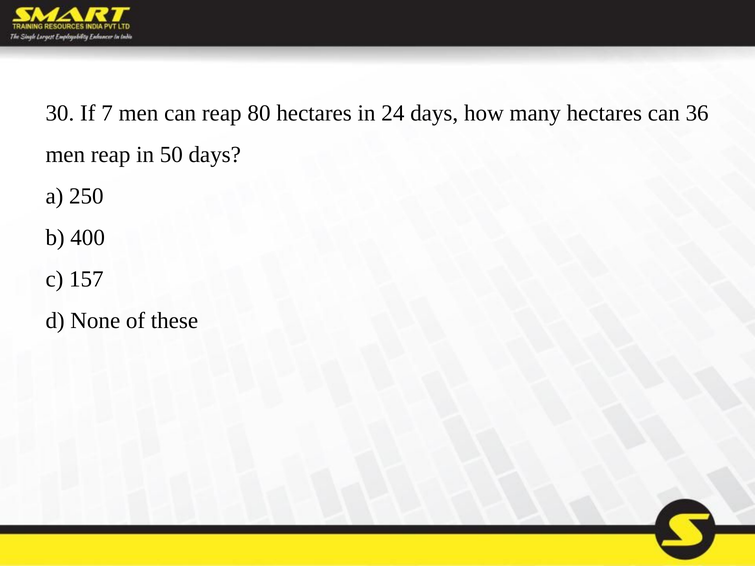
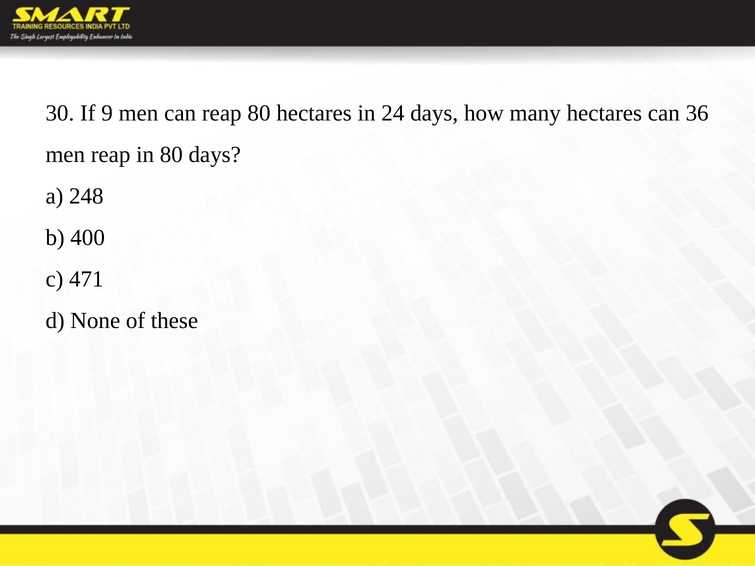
7: 7 -> 9 (107, 113)
in 50: 50 -> 80 (171, 155)
250: 250 -> 248 (86, 196)
157: 157 -> 471 (86, 279)
